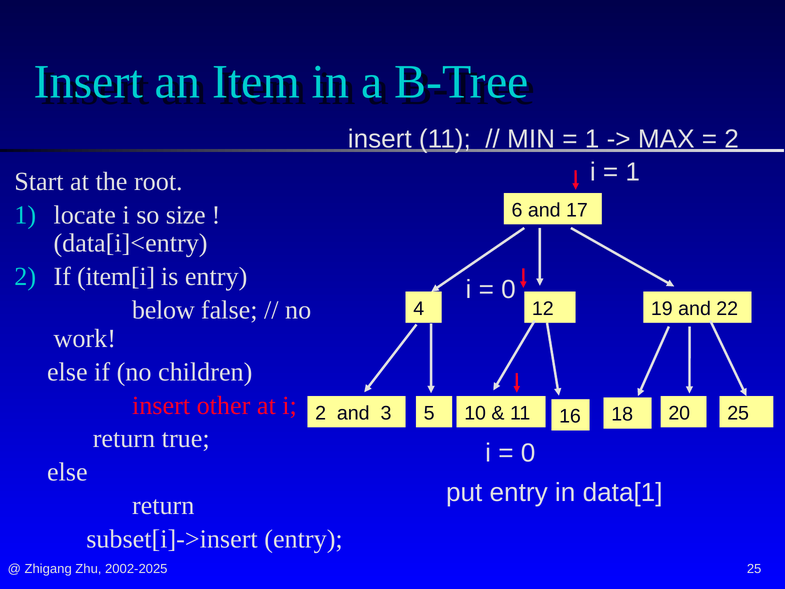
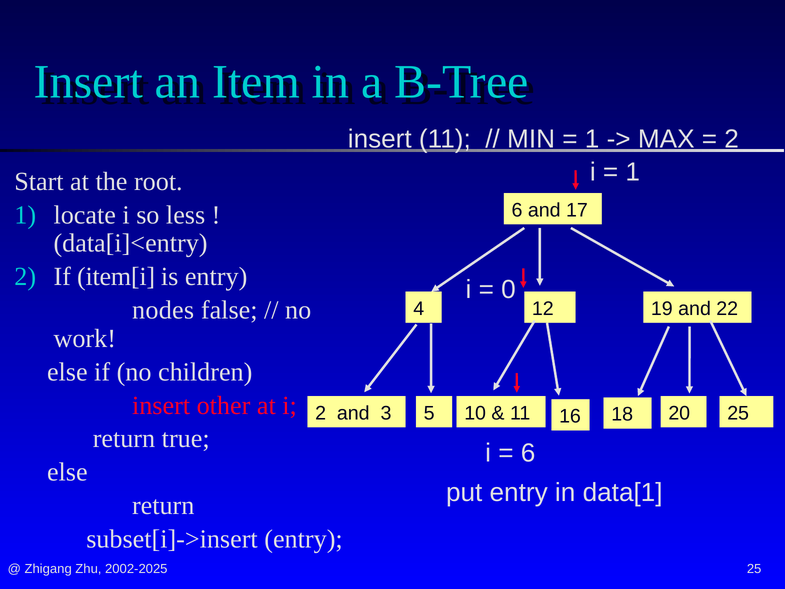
size: size -> less (186, 215)
below: below -> nodes (163, 310)
0: 0 -> 6 (528, 453)
